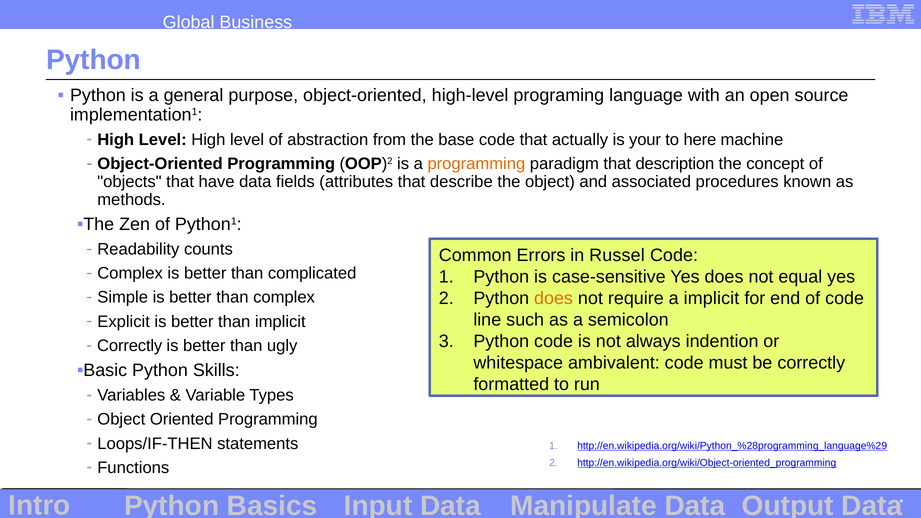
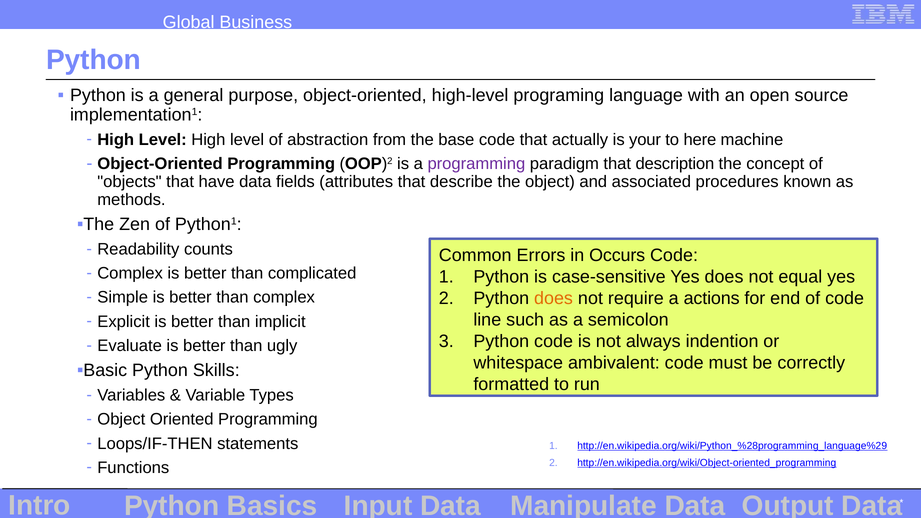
programming colour: orange -> purple (476, 164)
Russel: Russel -> Occurs (617, 255)
a implicit: implicit -> actions (712, 298)
Correctly: Correctly -> Evaluate (130, 346)
